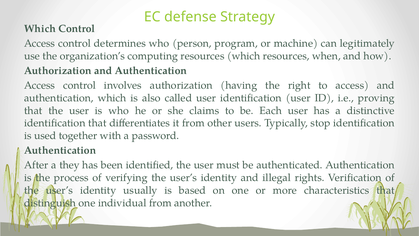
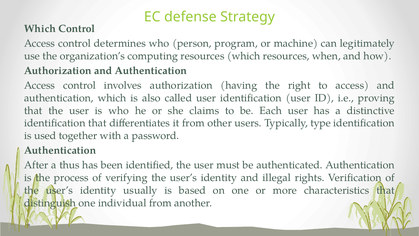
stop: stop -> type (321, 123)
they: they -> thus (69, 165)
